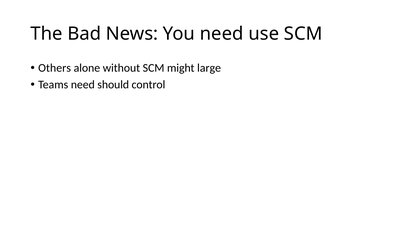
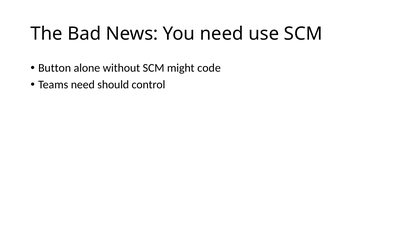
Others: Others -> Button (55, 68)
large: large -> code (209, 68)
